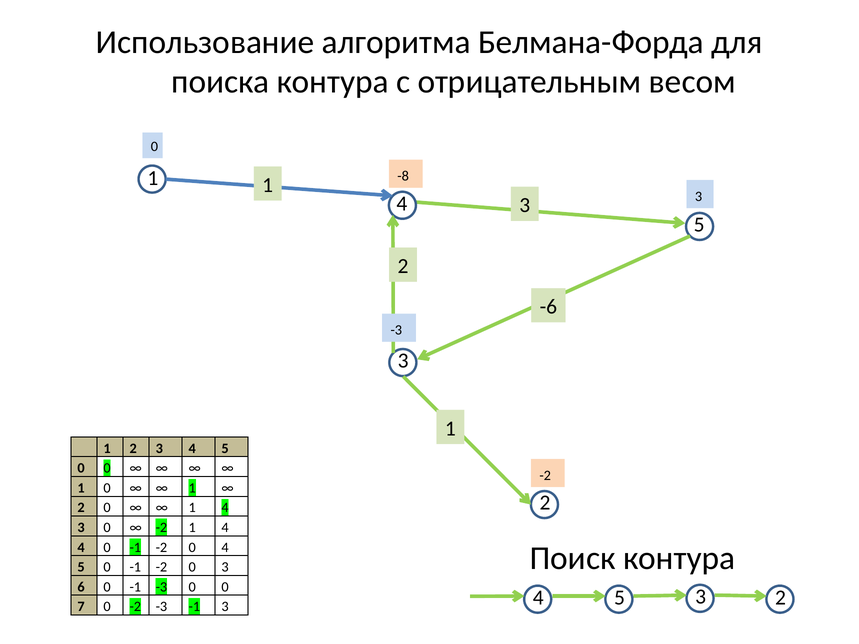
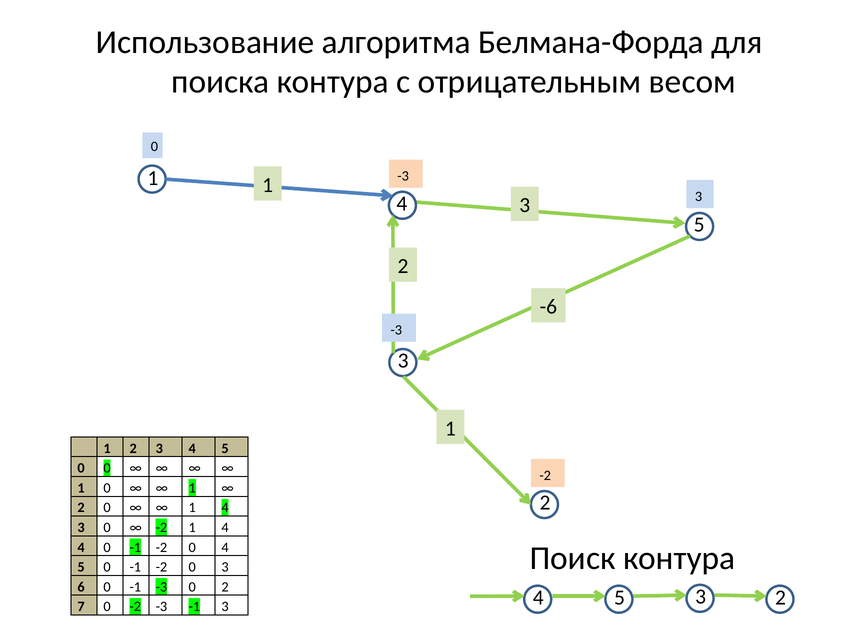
1 -8: -8 -> -3 (403, 176)
-3 0 0: 0 -> 2 (225, 587)
